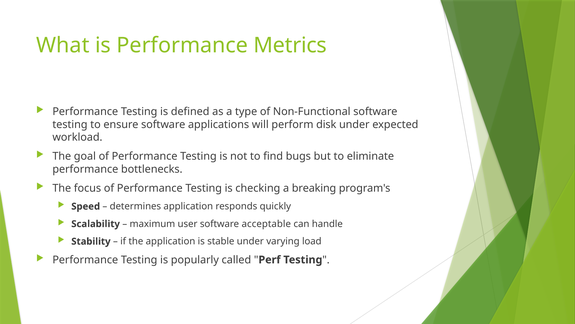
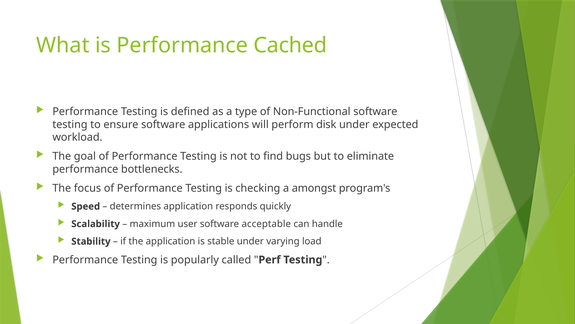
Metrics: Metrics -> Cached (290, 45)
breaking: breaking -> amongst (314, 188)
